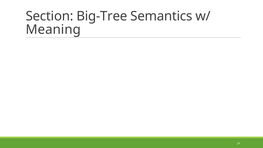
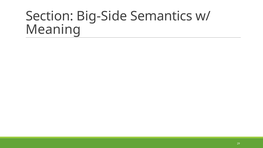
Big-Tree: Big-Tree -> Big-Side (102, 16)
